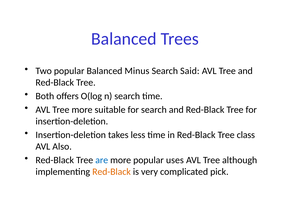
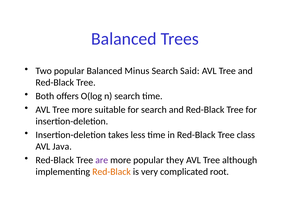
Also: Also -> Java (62, 146)
are colour: blue -> purple (102, 160)
uses: uses -> they (175, 160)
pick: pick -> root (219, 171)
